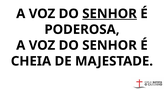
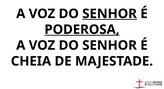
PODEROSA underline: none -> present (82, 30)
